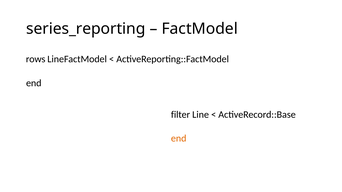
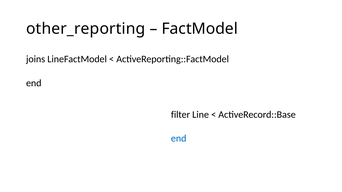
series_reporting: series_reporting -> other_reporting (86, 29)
rows: rows -> joins (36, 59)
end colour: orange -> blue (179, 139)
